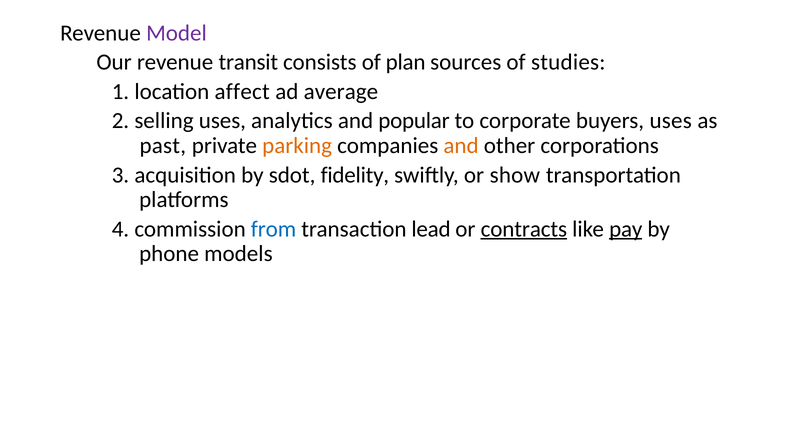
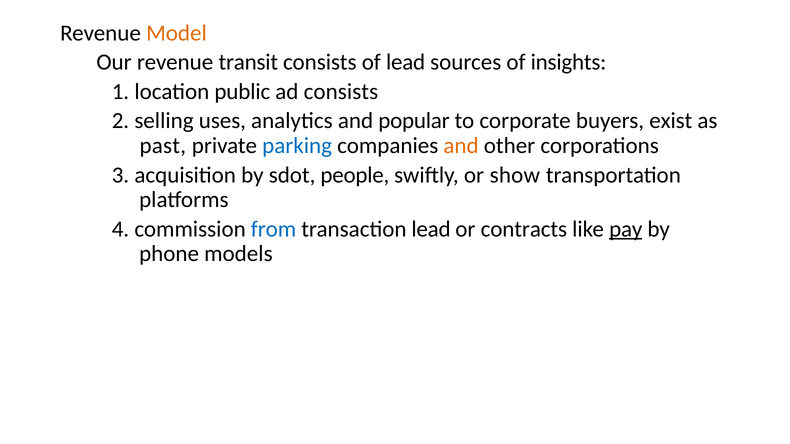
Model colour: purple -> orange (176, 33)
of plan: plan -> lead (406, 62)
studies: studies -> insights (569, 62)
affect: affect -> public (242, 92)
ad average: average -> consists (341, 92)
buyers uses: uses -> exist (671, 121)
parking colour: orange -> blue (297, 146)
fidelity: fidelity -> people (355, 175)
contracts underline: present -> none (524, 229)
